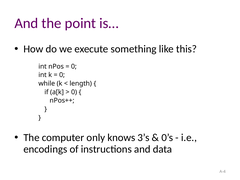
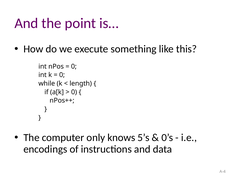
3’s: 3’s -> 5’s (144, 138)
